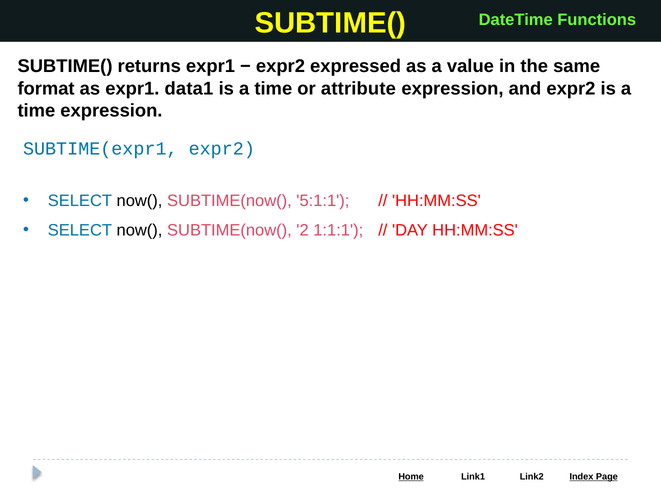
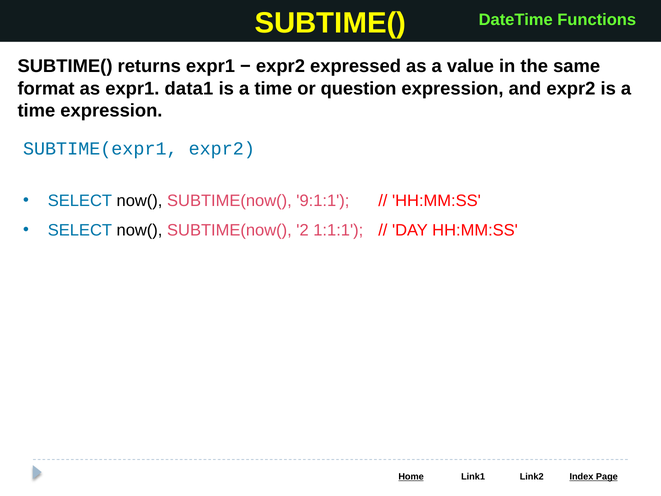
attribute: attribute -> question (359, 88)
5:1:1: 5:1:1 -> 9:1:1 (323, 200)
